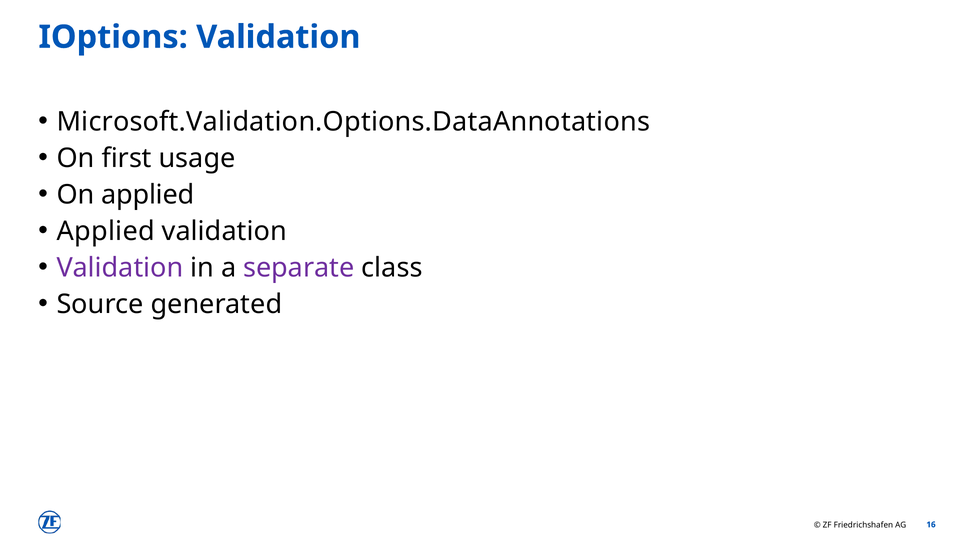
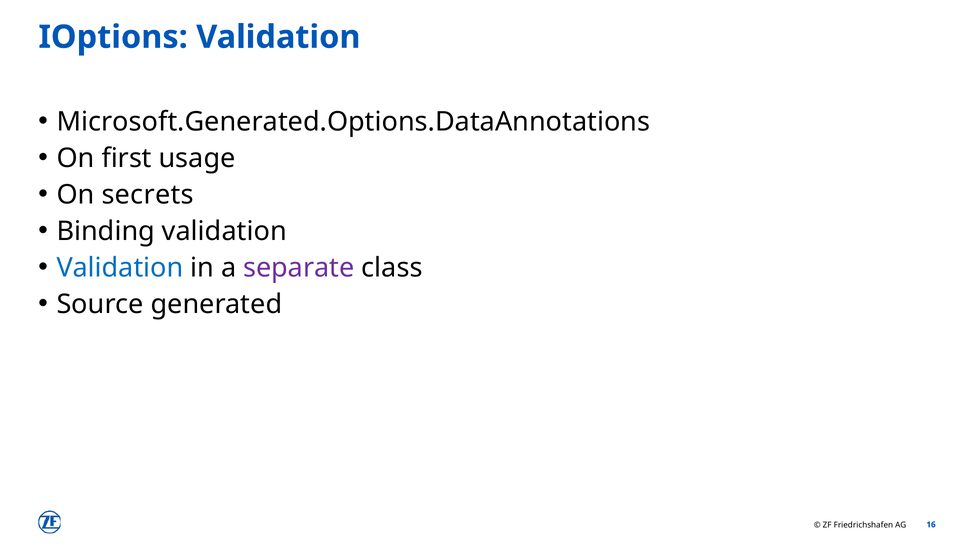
Microsoft.Validation.Options.DataAnnotations: Microsoft.Validation.Options.DataAnnotations -> Microsoft.Generated.Options.DataAnnotations (353, 122)
On applied: applied -> secrets (148, 195)
Applied: Applied -> Binding (106, 231)
Validation colour: purple -> blue (120, 268)
